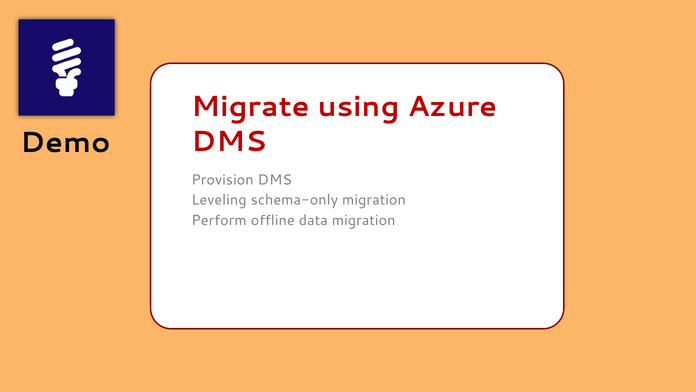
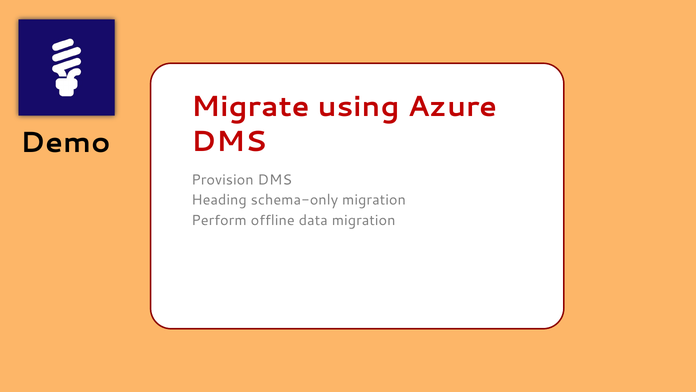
Leveling: Leveling -> Heading (219, 200)
